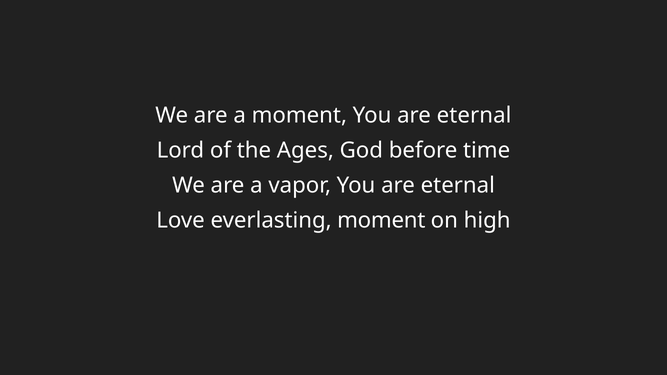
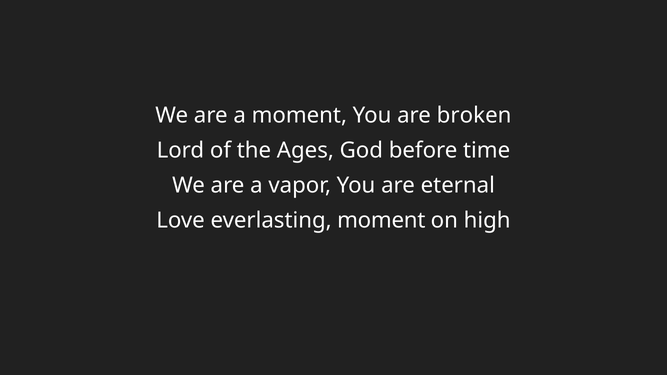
moment You are eternal: eternal -> broken (474, 116)
